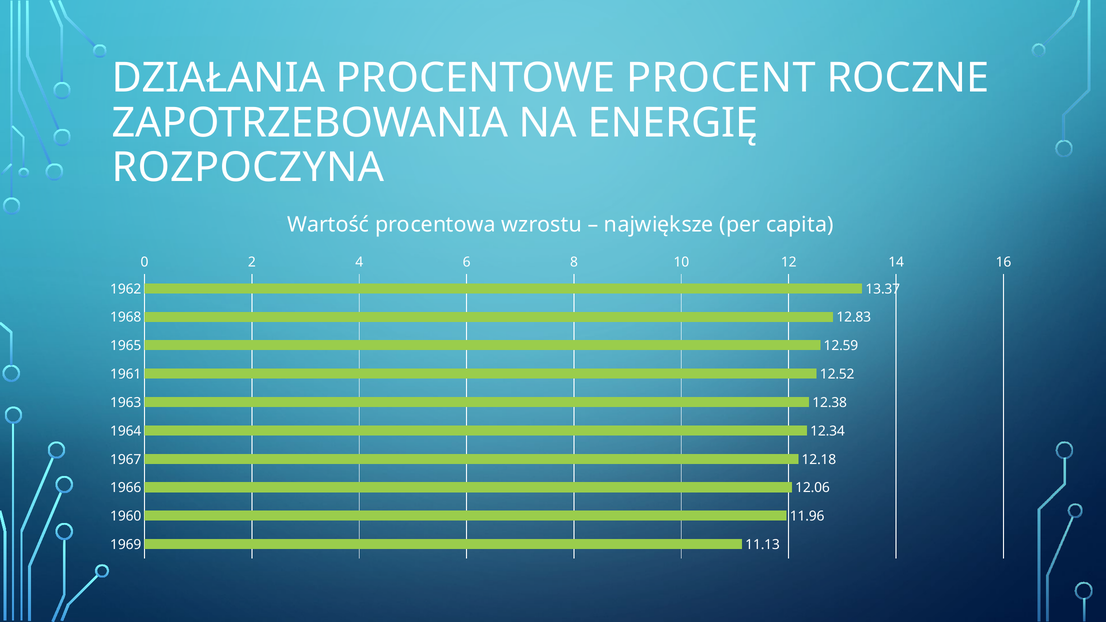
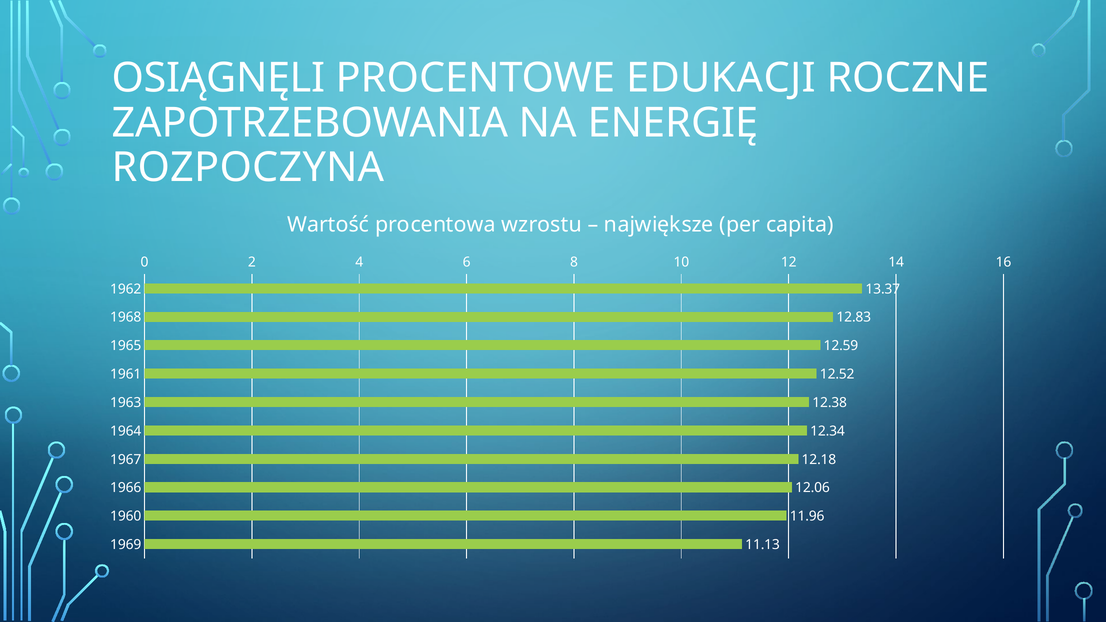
DZIAŁANIA: DZIAŁANIA -> OSIĄGNĘLI (219, 78)
PROCENT: PROCENT -> EDUKACJI (721, 78)
